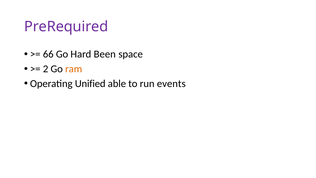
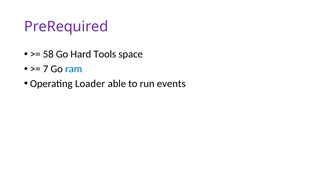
66: 66 -> 58 (48, 54)
Been: Been -> Tools (105, 54)
2: 2 -> 7 (46, 69)
ram colour: orange -> blue (74, 69)
Unified: Unified -> Loader (90, 83)
